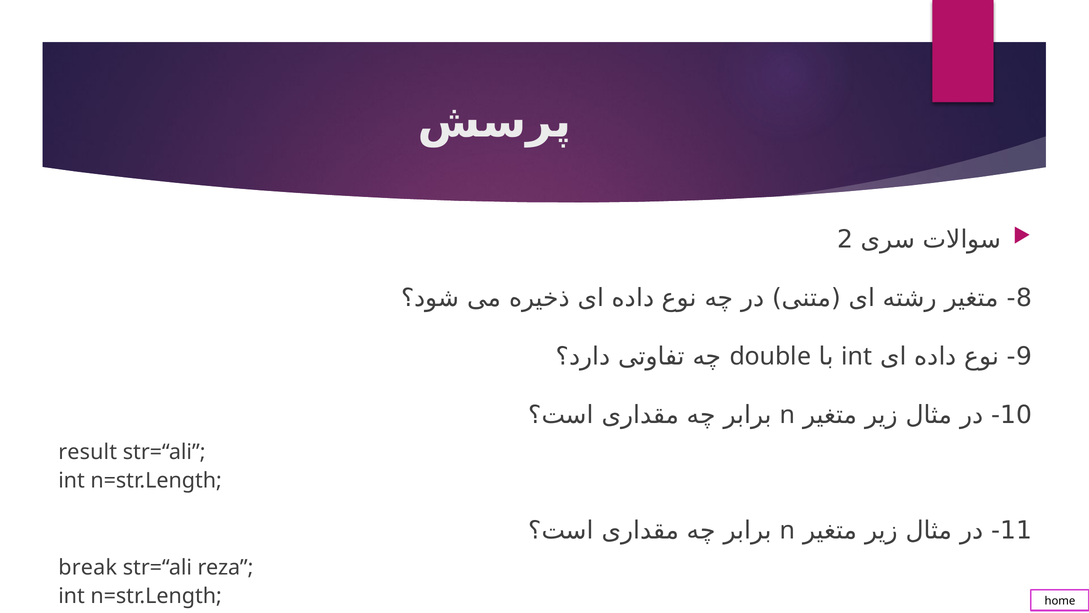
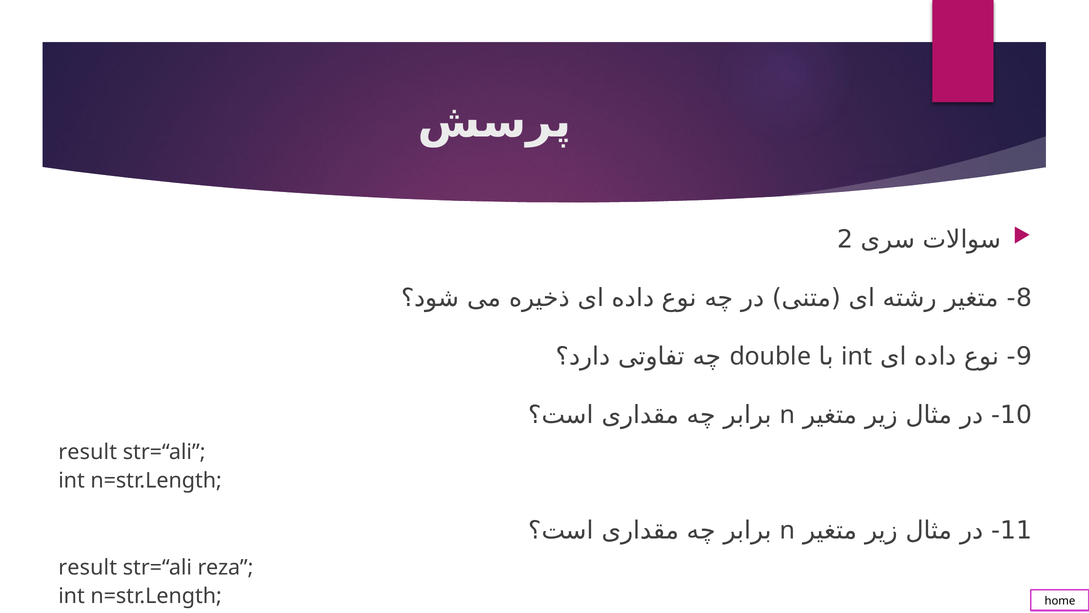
break: break -> result (88, 567)
